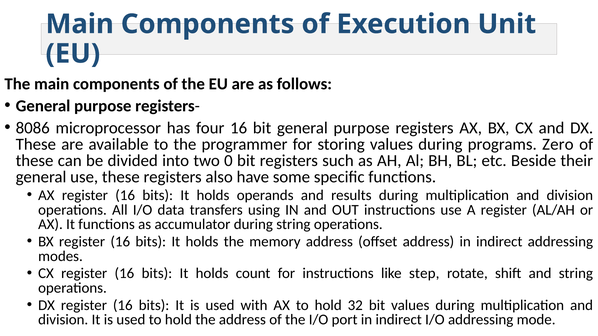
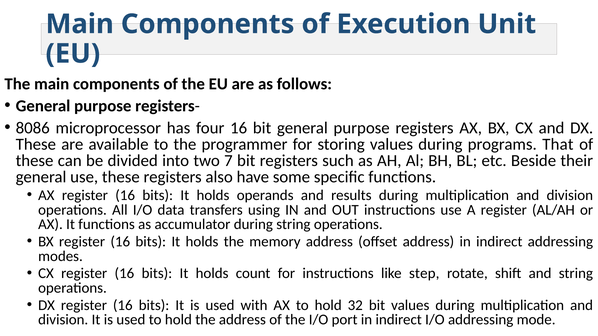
Zero: Zero -> That (558, 144)
0: 0 -> 7 (228, 161)
